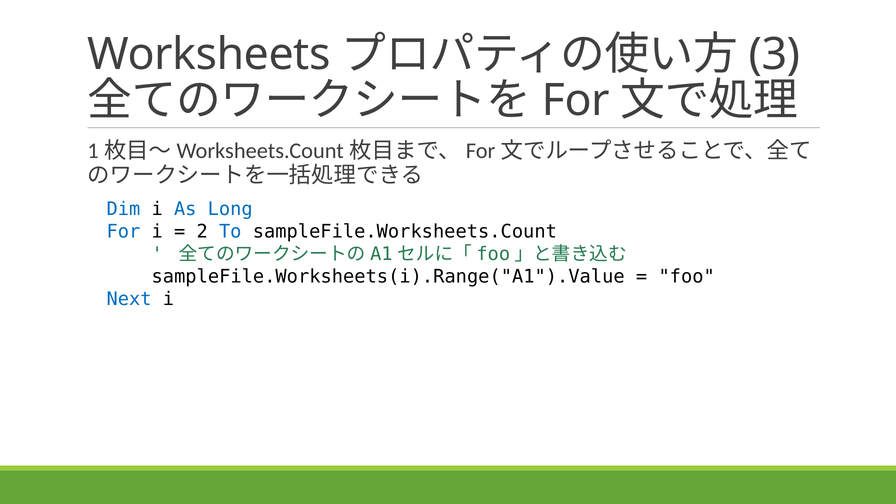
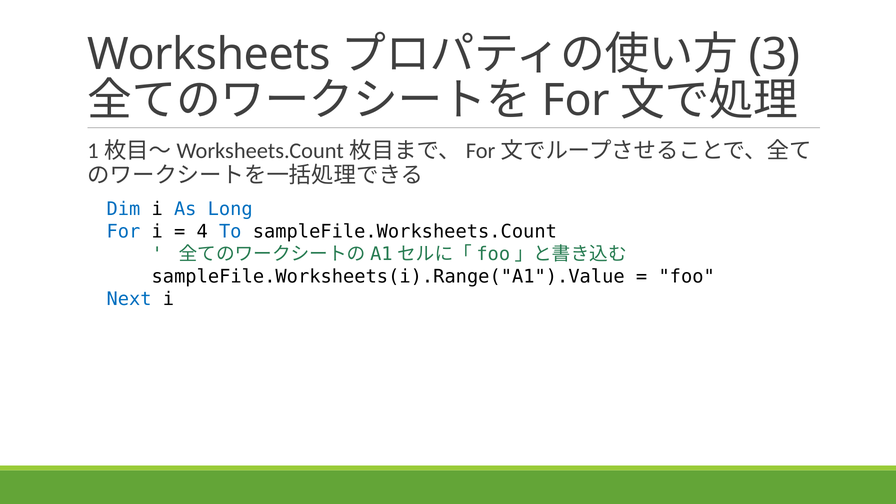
2: 2 -> 4 (202, 232)
